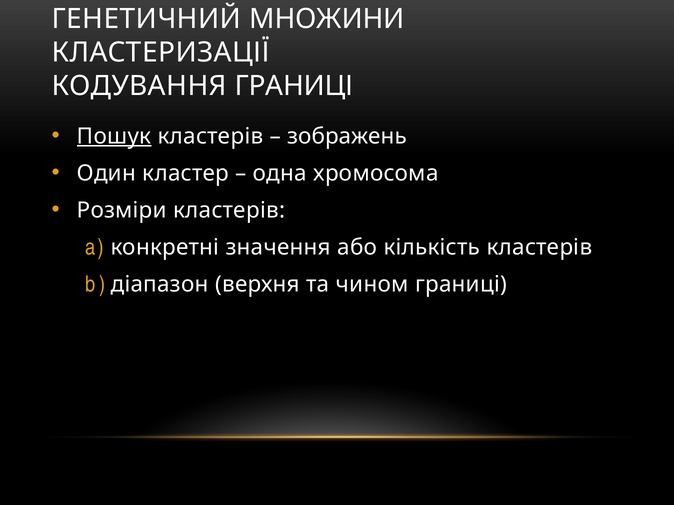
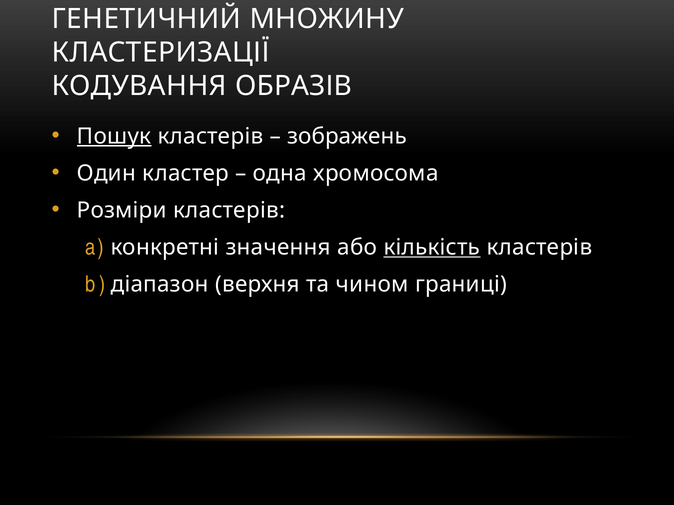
МНОЖИНИ: МНОЖИНИ -> МНОЖИНУ (327, 19)
КОДУВАННЯ ГРАНИЦІ: ГРАНИЦІ -> ОБРАЗІВ (294, 86)
кількість underline: none -> present (432, 248)
